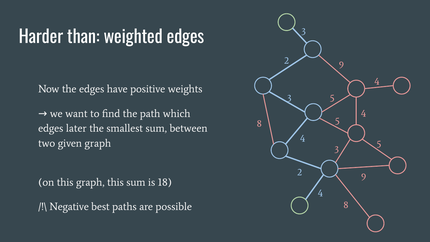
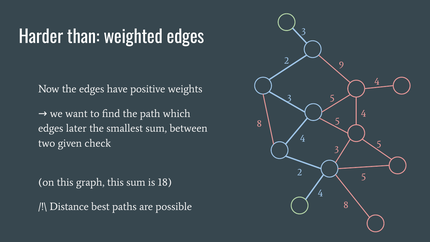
given graph: graph -> check (98, 143)
9: 9 -> 5 (364, 177)
Negative: Negative -> Distance (69, 207)
